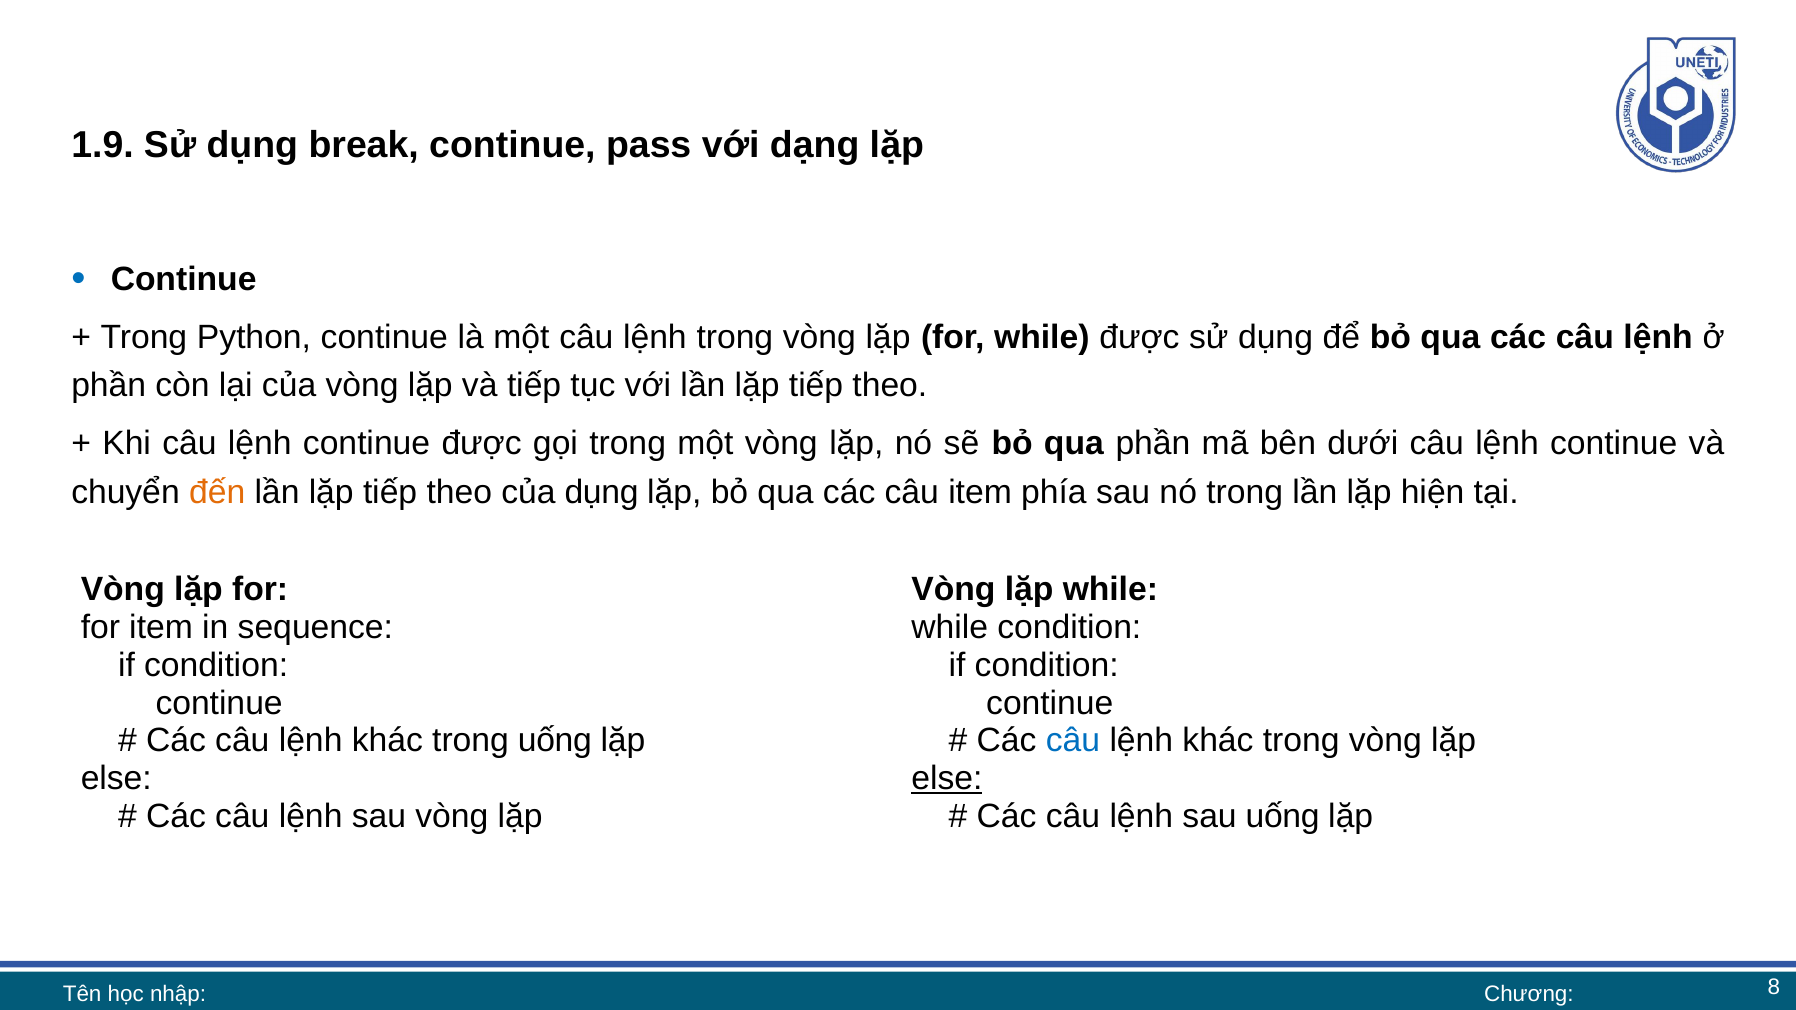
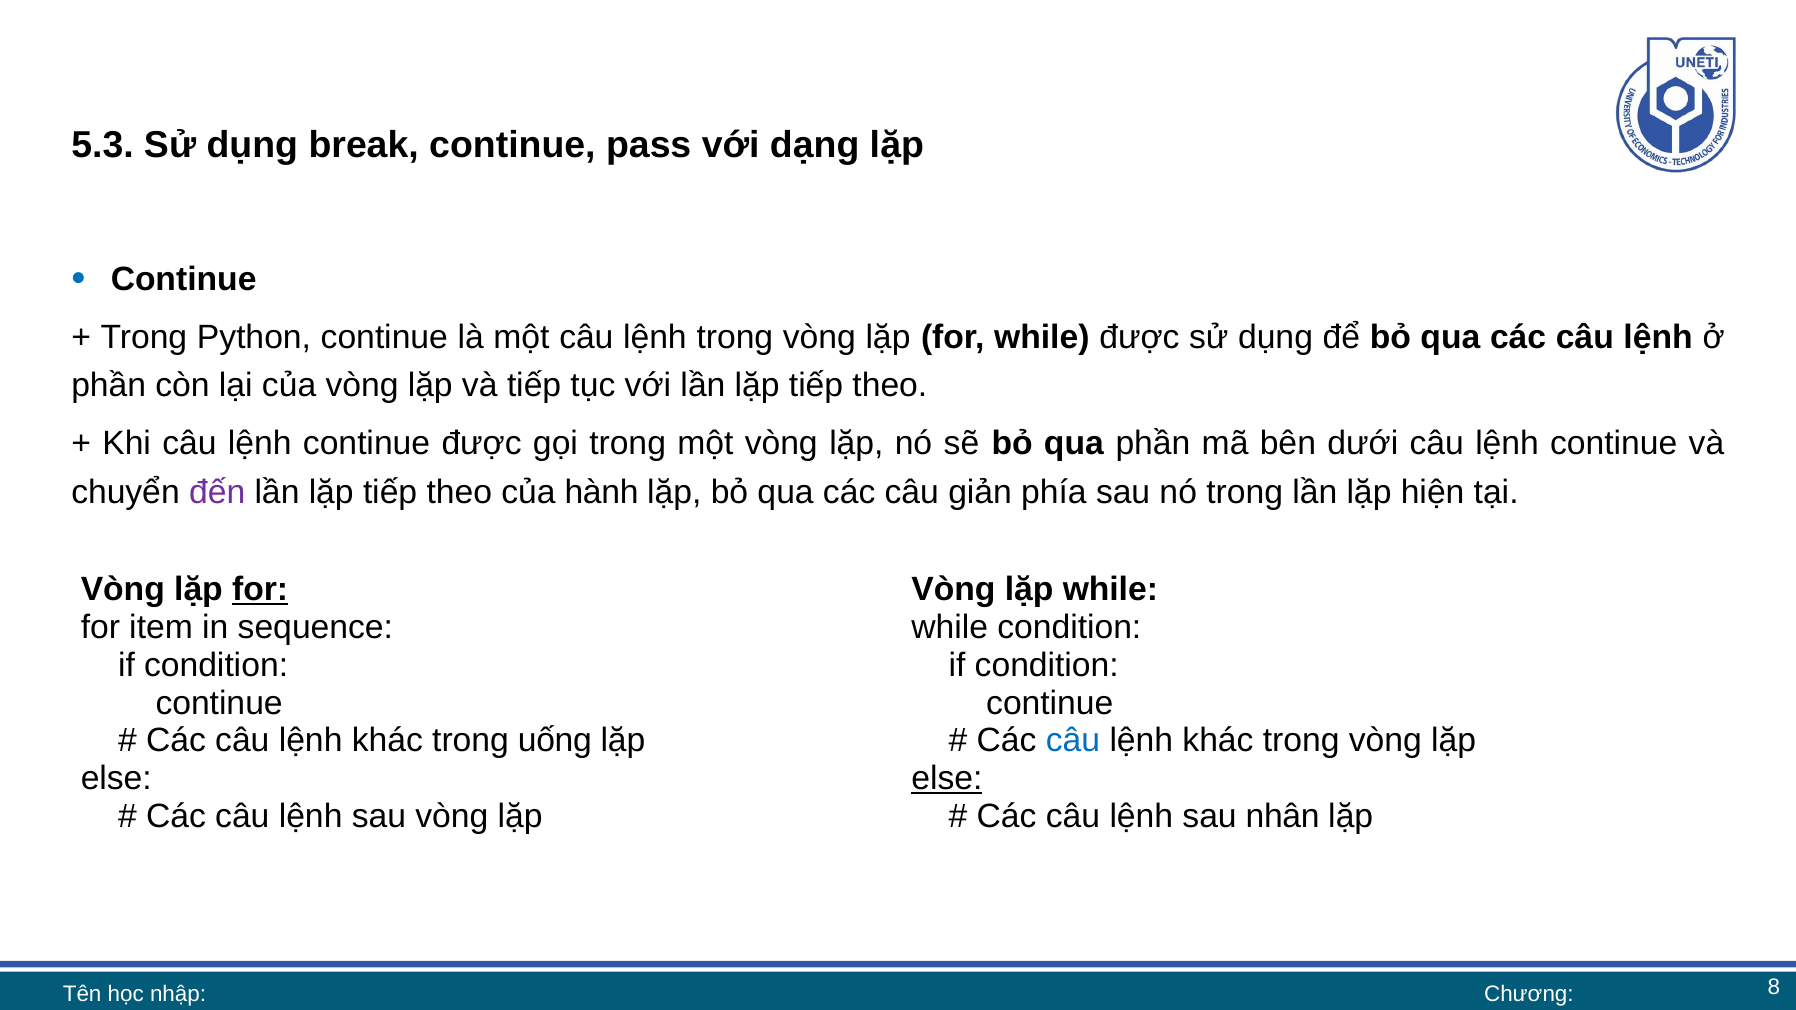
1.9: 1.9 -> 5.3 (103, 145)
đến colour: orange -> purple (217, 492)
của dụng: dụng -> hành (602, 492)
câu item: item -> giản (980, 492)
for underline: none -> present (260, 590)
sau uống: uống -> nhân (1283, 816)
